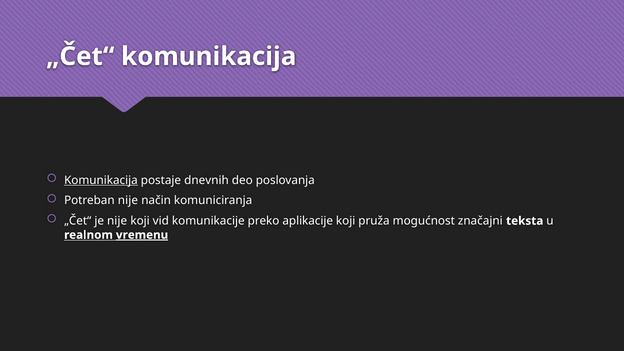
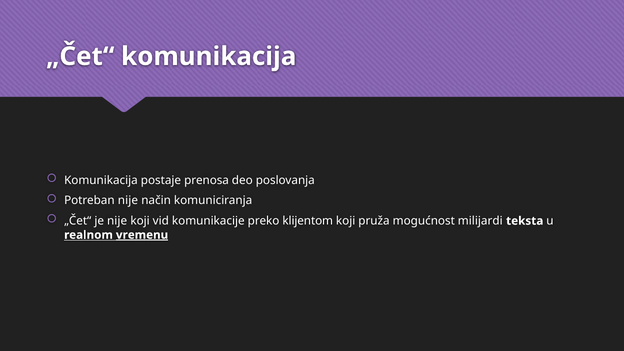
Komunikacija underline: present -> none (101, 180)
dnevnih: dnevnih -> prenosa (207, 180)
aplikacije: aplikacije -> klijentom (308, 221)
značajni: značajni -> milijardi (480, 221)
